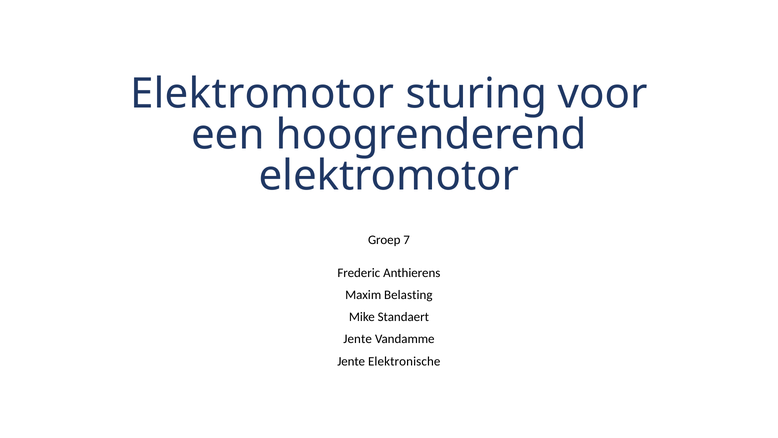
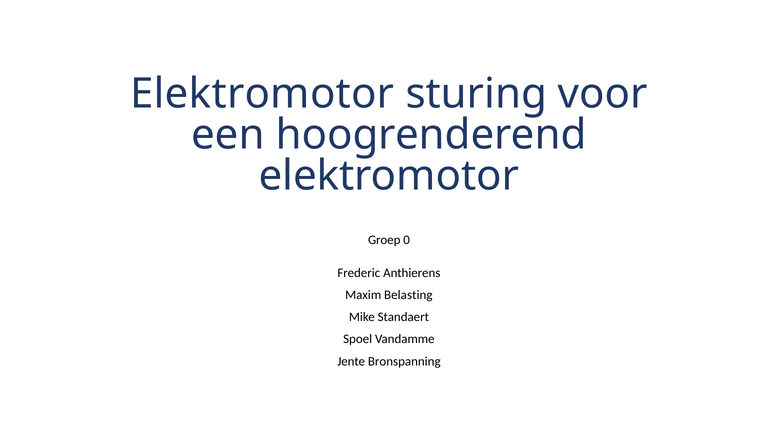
7: 7 -> 0 (407, 240)
Jente: Jente -> Spoel (358, 339)
Elektronische: Elektronische -> Bronspanning (404, 361)
